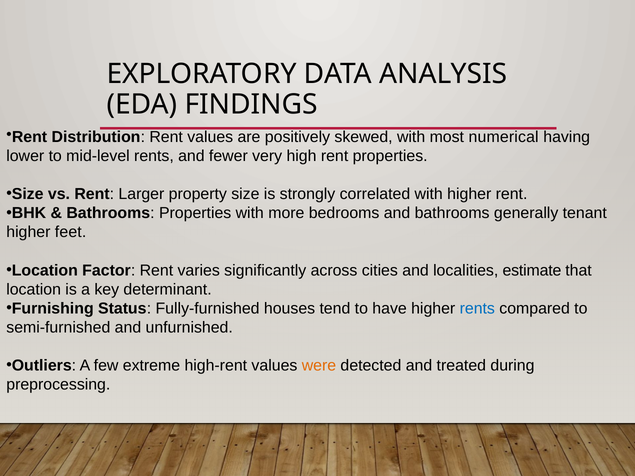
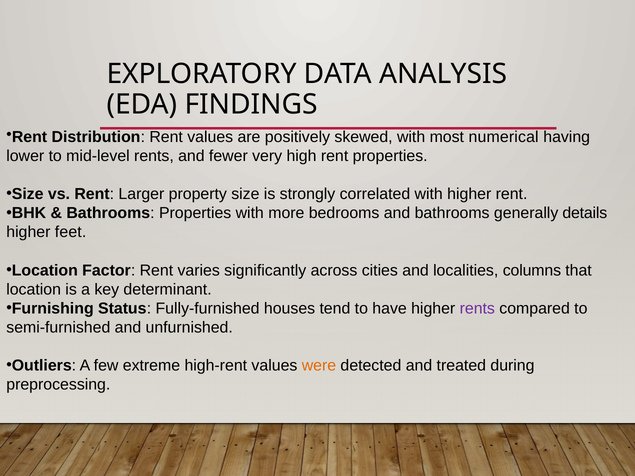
tenant: tenant -> details (585, 213)
estimate: estimate -> columns (532, 270)
rents colour: blue -> purple (477, 309)
